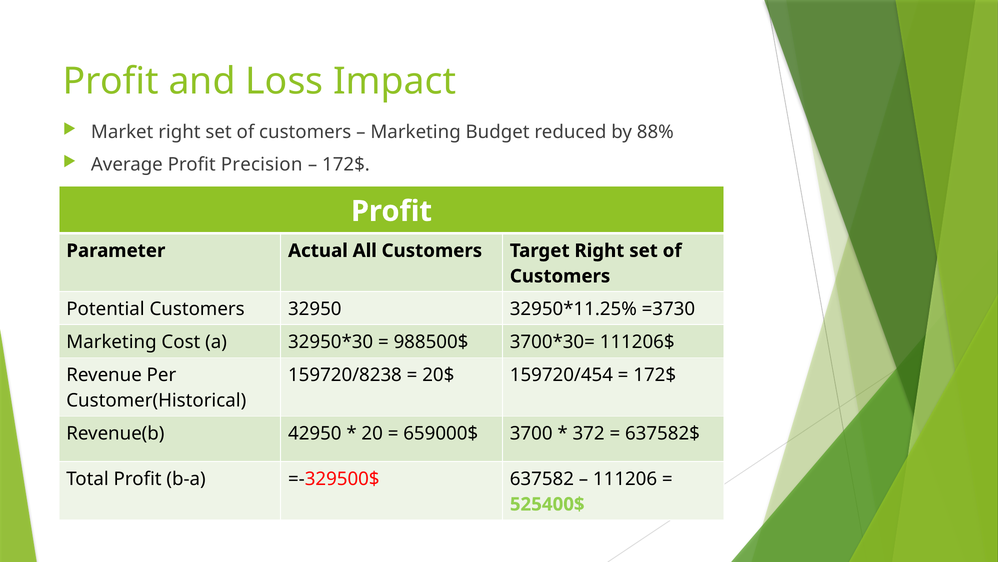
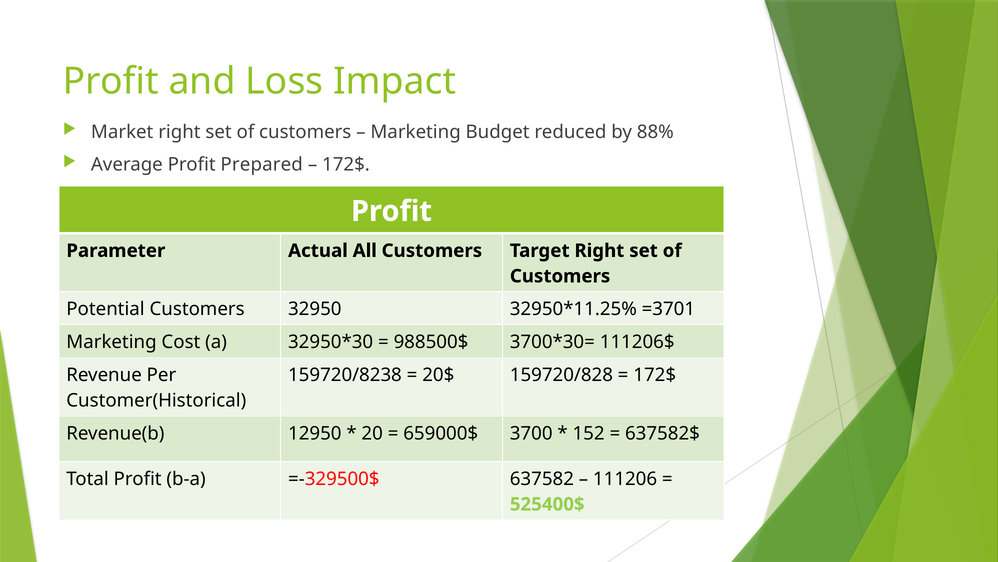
Precision: Precision -> Prepared (262, 165)
=3730: =3730 -> =3701 (668, 309)
159720/454: 159720/454 -> 159720/828 (561, 375)
42950: 42950 -> 12950 (315, 433)
372: 372 -> 152 (589, 433)
